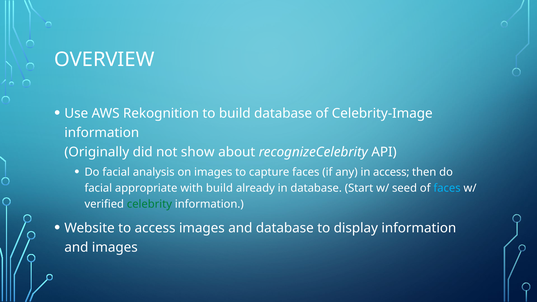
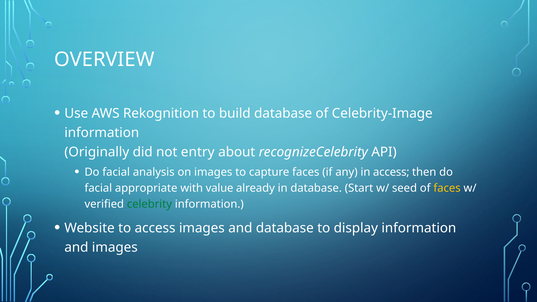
show: show -> entry (198, 152)
with build: build -> value (220, 188)
faces colour: light blue -> yellow (447, 188)
